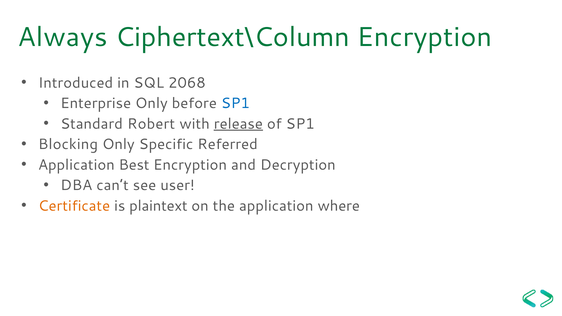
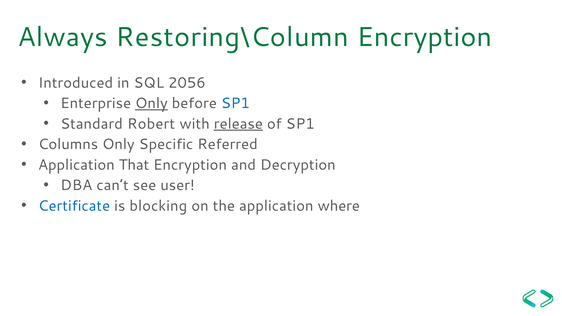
Ciphertext\Column: Ciphertext\Column -> Restoring\Column (232, 37)
2068: 2068 -> 2056 (187, 83)
Only underline: none -> present (151, 103)
Blocking: Blocking -> Columns (68, 144)
Best: Best -> That (134, 165)
Certificate colour: orange -> blue (74, 206)
plaintext: plaintext -> blocking (158, 206)
